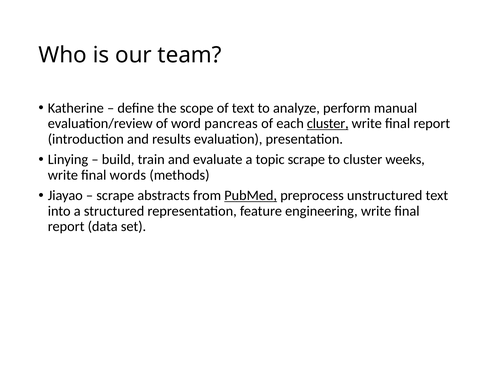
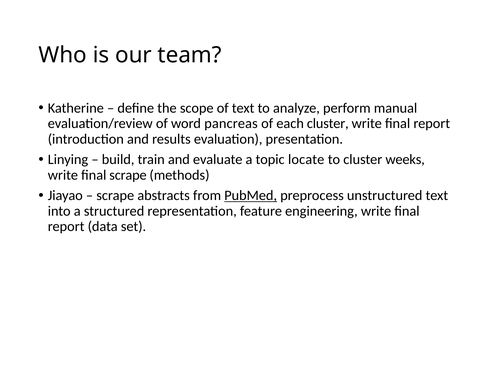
cluster underline: present -> none (328, 123)
topic scrape: scrape -> locate (306, 159)
final words: words -> scrape (128, 175)
